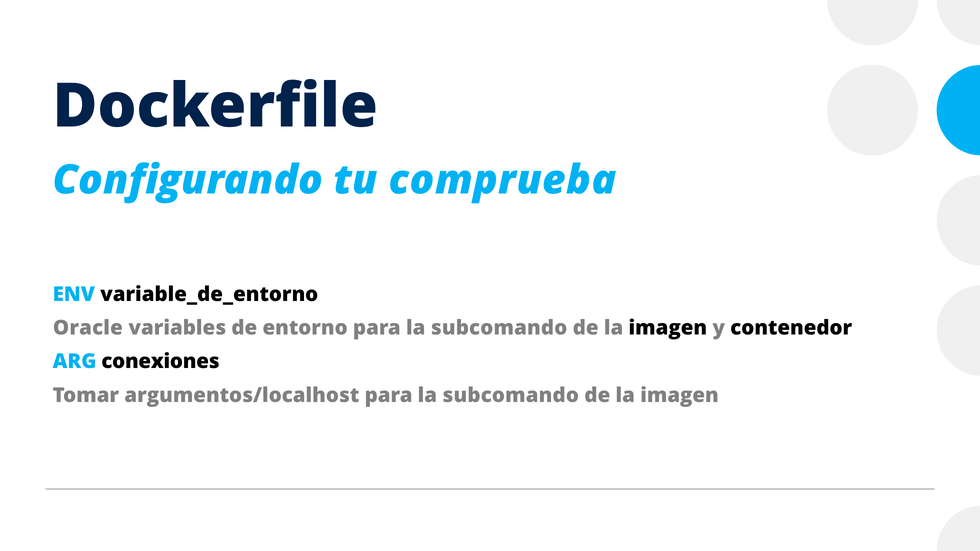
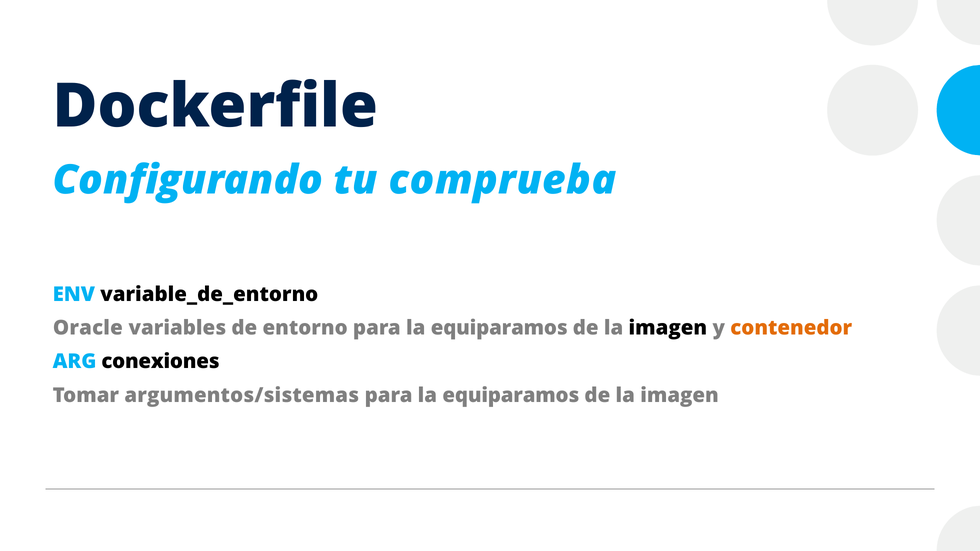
entorno para la subcomando: subcomando -> equiparamos (499, 328)
contenedor colour: black -> orange (791, 328)
argumentos/localhost: argumentos/localhost -> argumentos/sistemas (242, 396)
subcomando: subcomando -> equiparamos (511, 396)
